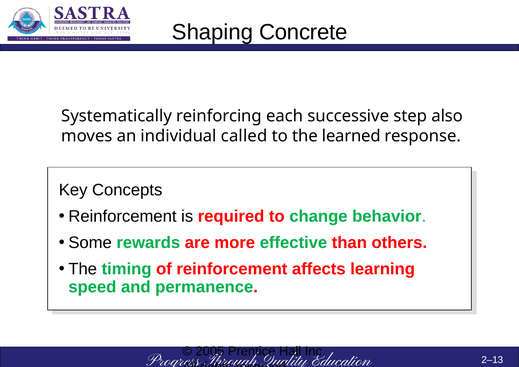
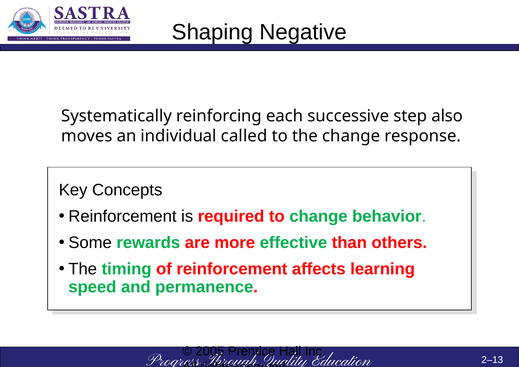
Concrete: Concrete -> Negative (303, 32)
the learned: learned -> change (351, 136)
